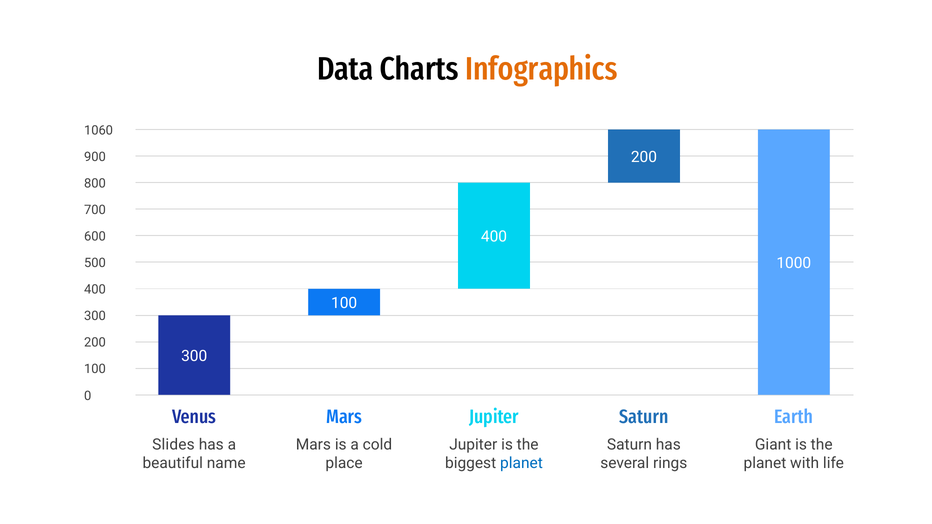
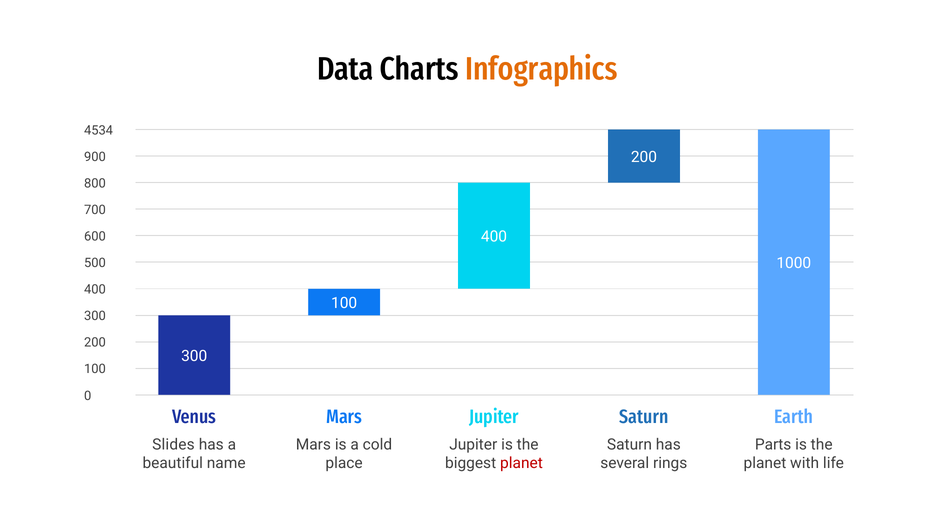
1060: 1060 -> 4534 (99, 131)
Giant: Giant -> Parts (773, 445)
planet colour: blue -> red (521, 464)
